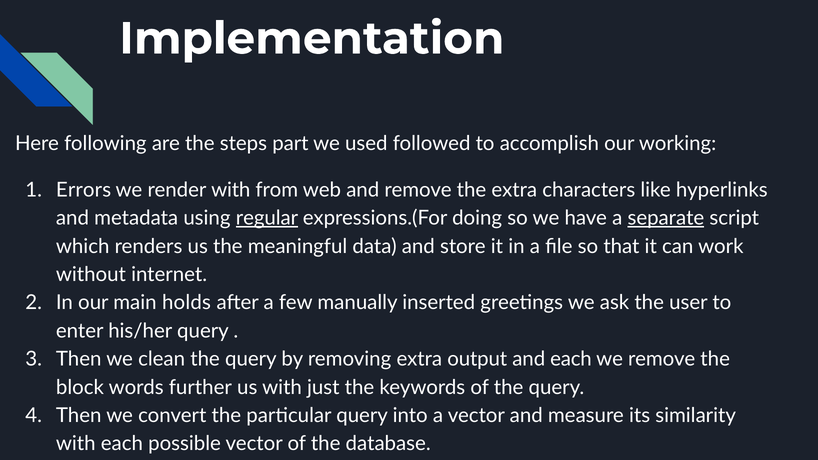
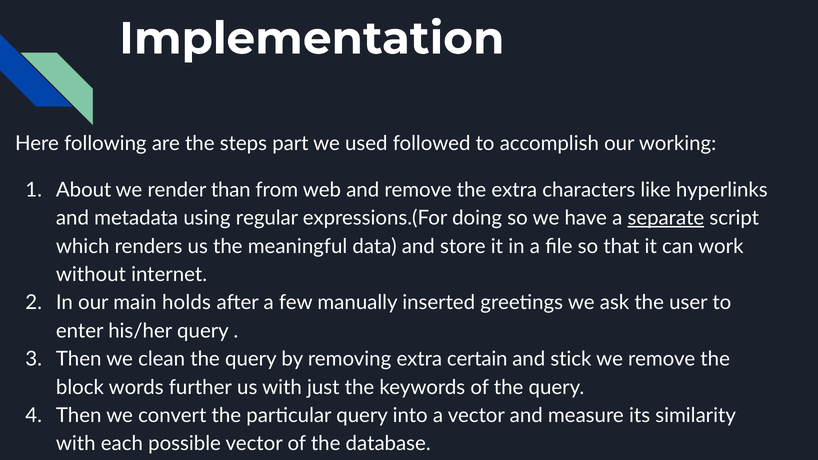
Errors: Errors -> About (84, 190)
render with: with -> than (231, 190)
regular underline: present -> none (267, 218)
output: output -> certain (477, 359)
and each: each -> stick (571, 359)
